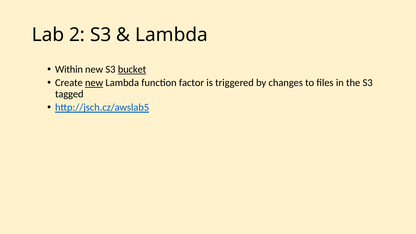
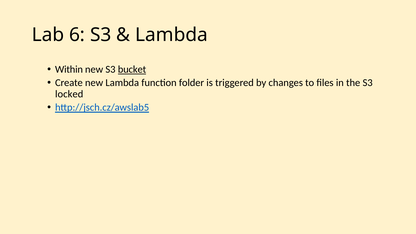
2: 2 -> 6 (77, 35)
new underline: present -> none (94, 83)
factor: factor -> folder (191, 83)
tagged: tagged -> locked (69, 94)
